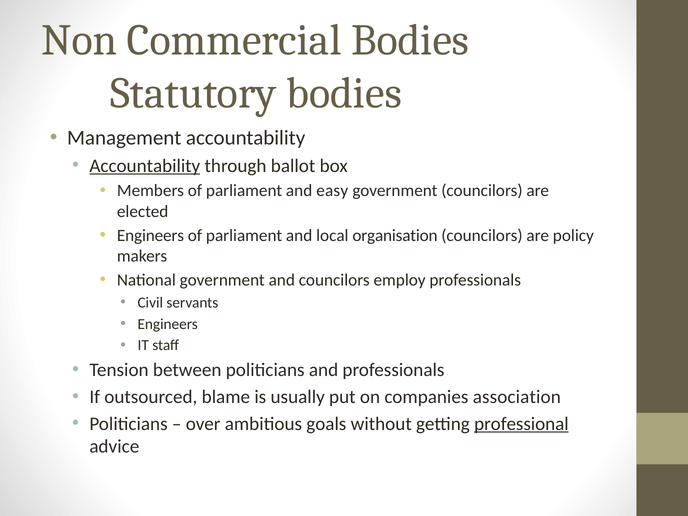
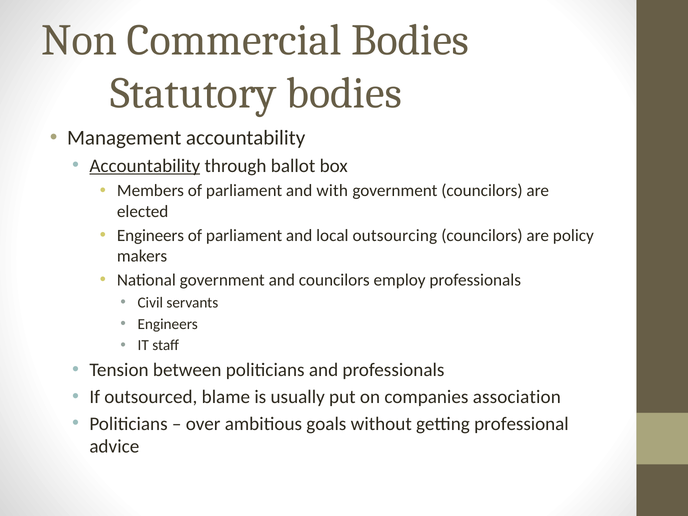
easy: easy -> with (332, 191)
organisation: organisation -> outsourcing (395, 236)
professional underline: present -> none (521, 424)
